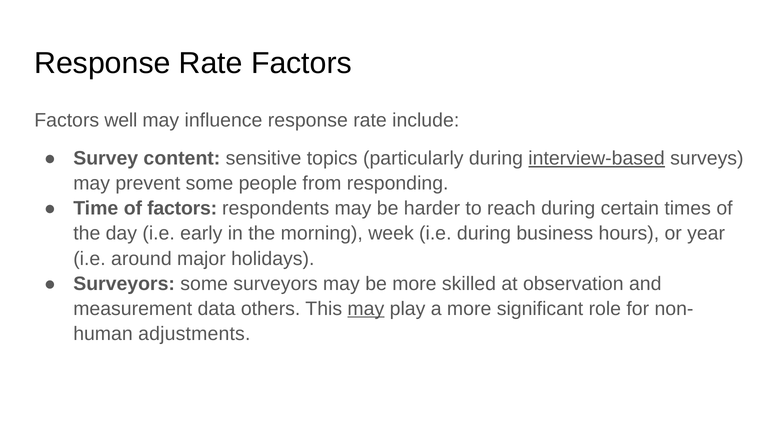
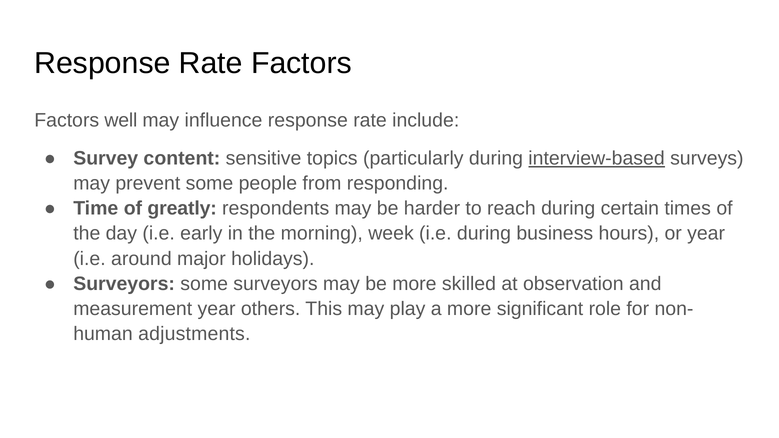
of factors: factors -> greatly (182, 209)
measurement data: data -> year (217, 309)
may underline: present -> none (366, 309)
